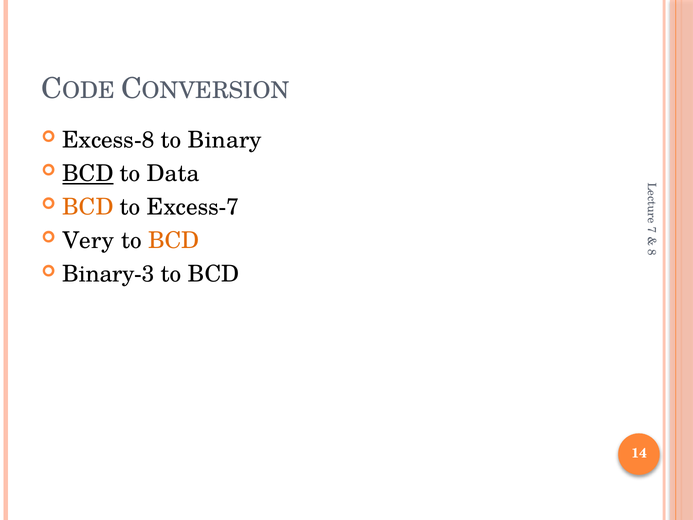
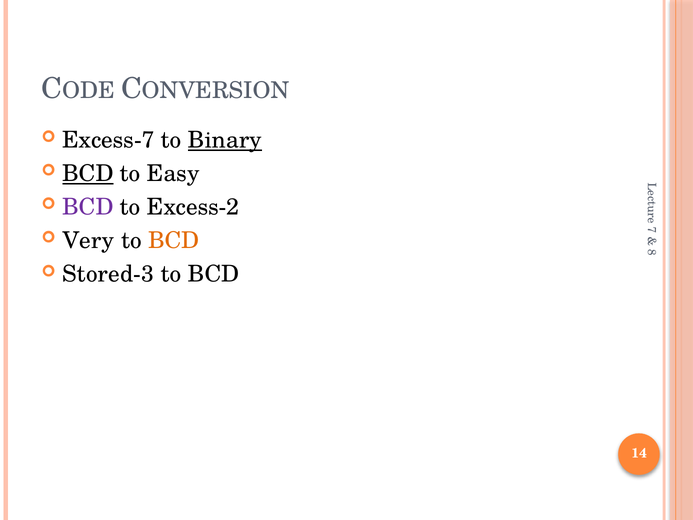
Excess-8: Excess-8 -> Excess-7 (108, 140)
Binary underline: none -> present (225, 140)
Data: Data -> Easy (173, 174)
BCD colour: orange -> purple (88, 207)
Excess-7: Excess-7 -> Excess-2 (193, 207)
Binary-3: Binary-3 -> Stored-3 (108, 274)
